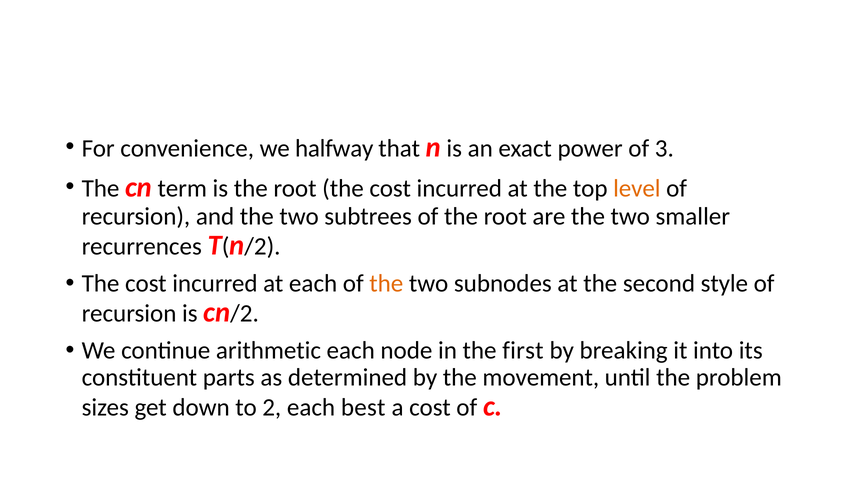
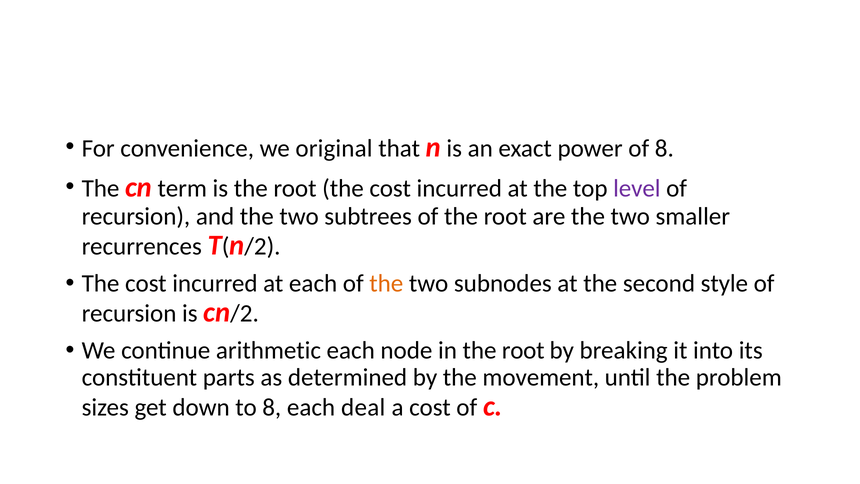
halfway: halfway -> original (334, 148)
of 3: 3 -> 8 (664, 148)
level colour: orange -> purple (637, 188)
in the first: first -> root (523, 350)
to 2: 2 -> 8 (272, 407)
best: best -> deal (363, 407)
